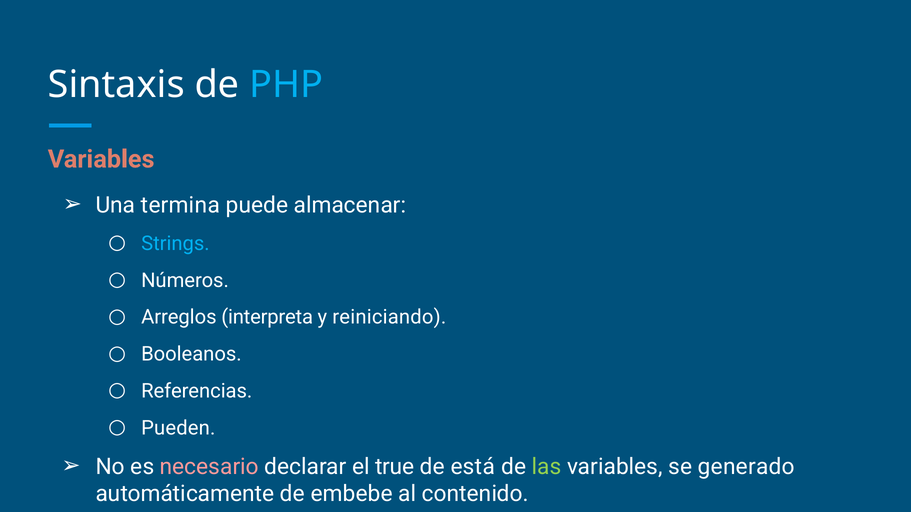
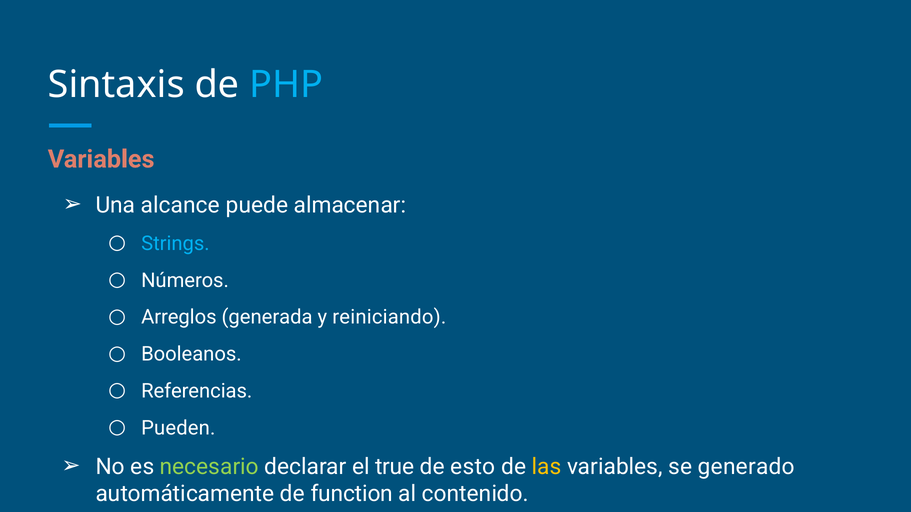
termina: termina -> alcance (180, 205)
interpreta: interpreta -> generada (267, 318)
necesario colour: pink -> light green (209, 467)
está: está -> esto (473, 467)
las colour: light green -> yellow (547, 467)
embebe: embebe -> function (352, 494)
